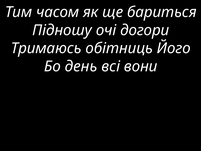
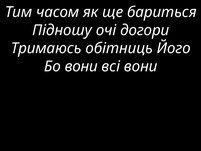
Бо день: день -> вони (81, 66)
